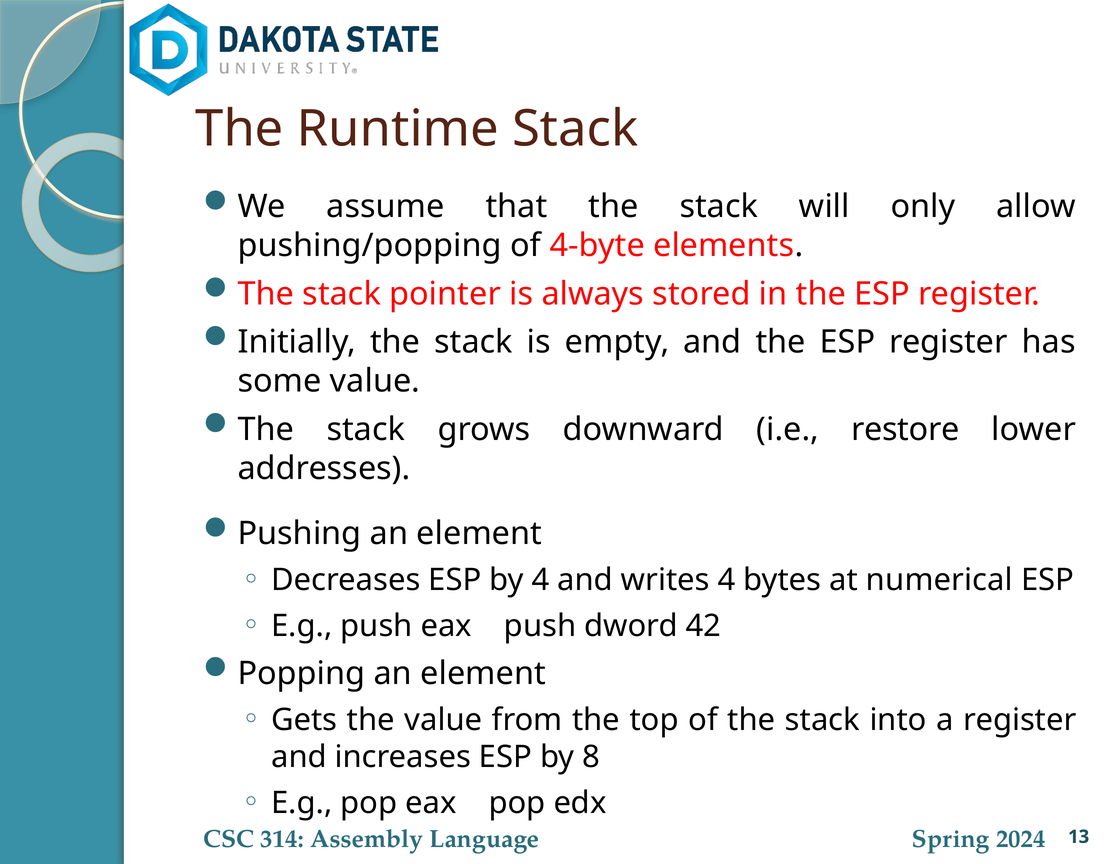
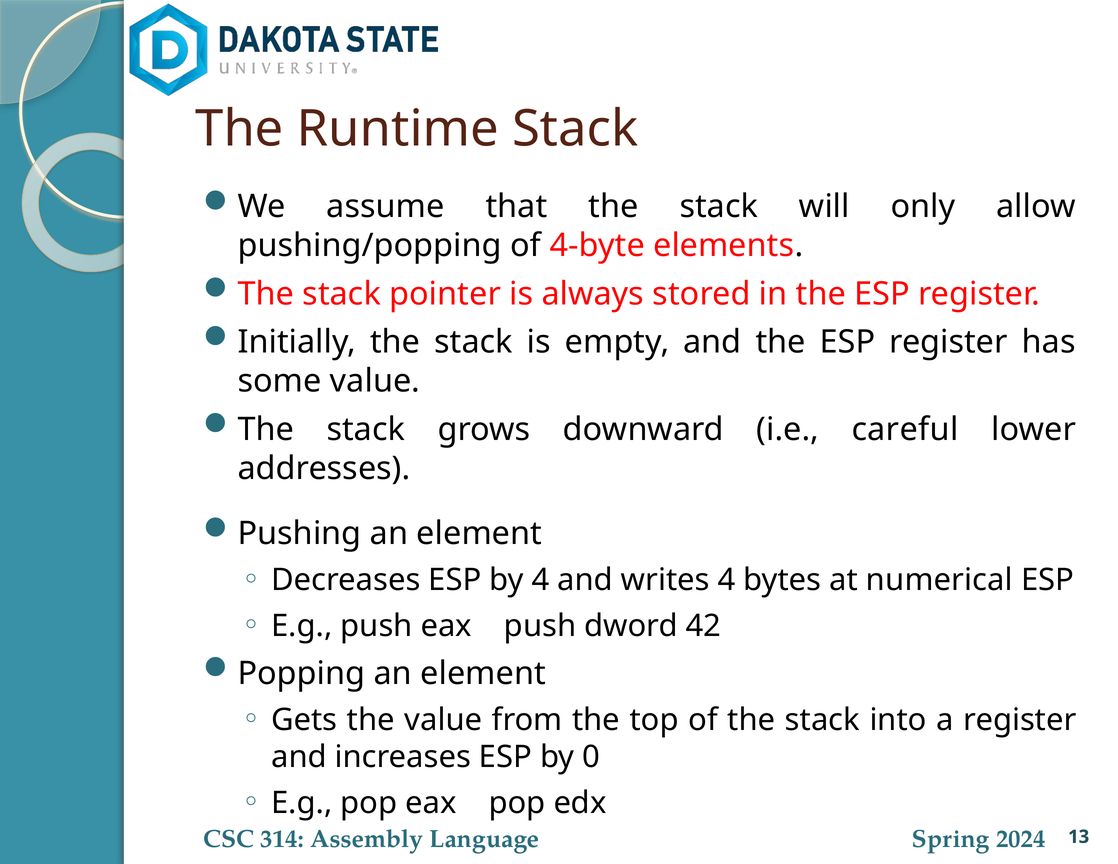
restore: restore -> careful (905, 429)
8: 8 -> 0 (591, 757)
